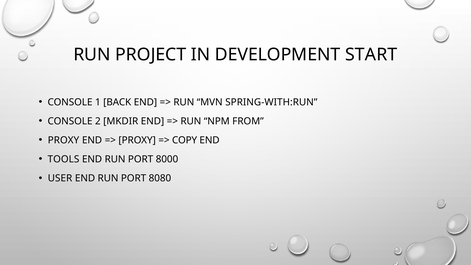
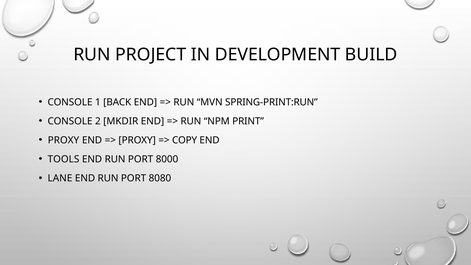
START: START -> BUILD (371, 55)
SPRING-WITH:RUN: SPRING-WITH:RUN -> SPRING-PRINT:RUN (271, 102)
FROM: FROM -> PRINT (248, 121)
USER: USER -> LANE (60, 178)
